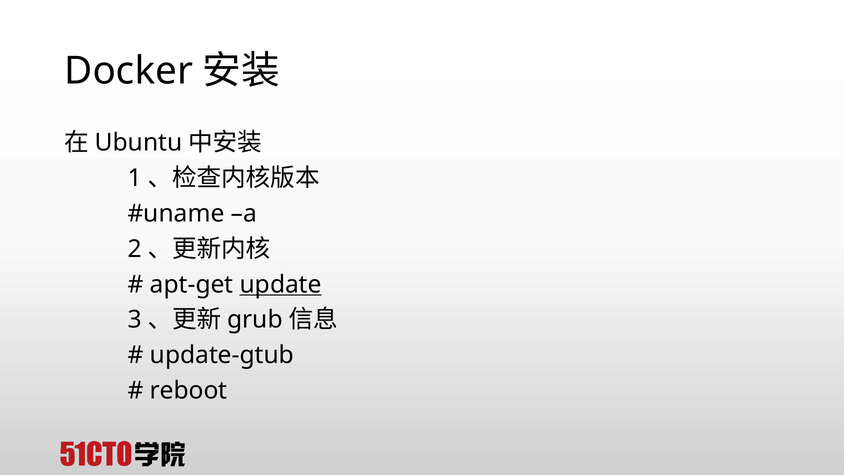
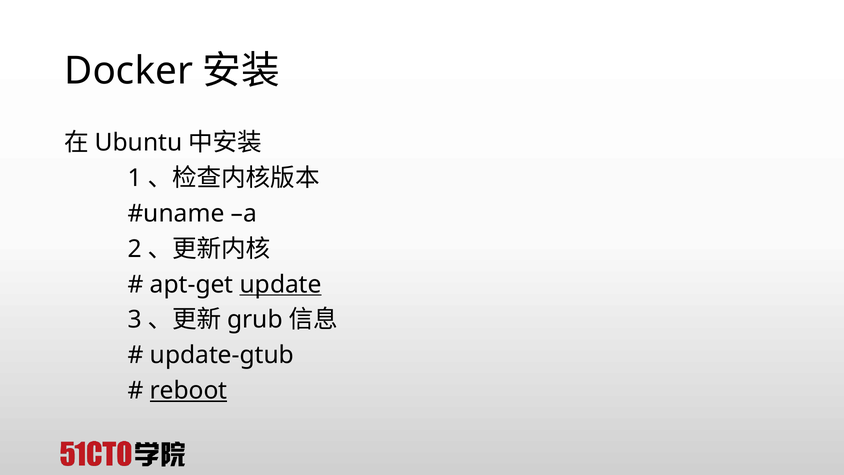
reboot underline: none -> present (189, 390)
